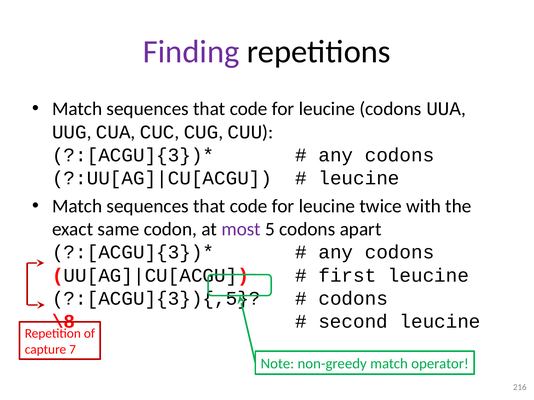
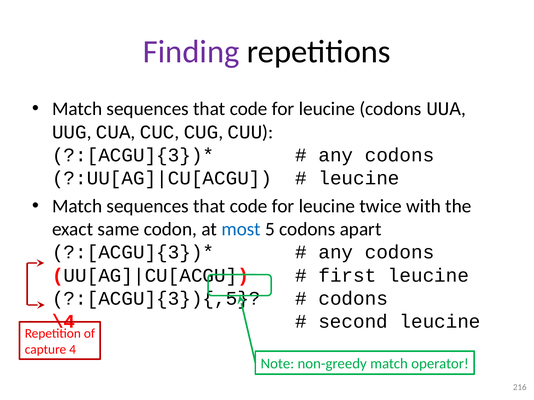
most colour: purple -> blue (241, 229)
\8: \8 -> \4 (64, 322)
7: 7 -> 4 (73, 350)
